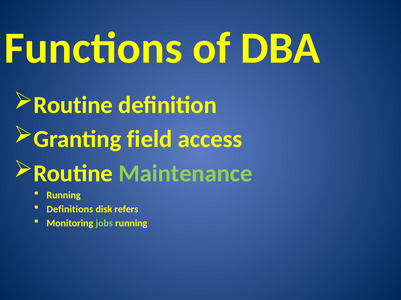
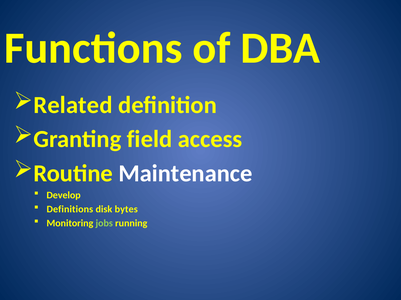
Routine: Routine -> Related (73, 105)
Maintenance colour: light green -> white (185, 174)
Running: Running -> Develop (64, 196)
refers: refers -> bytes (126, 210)
